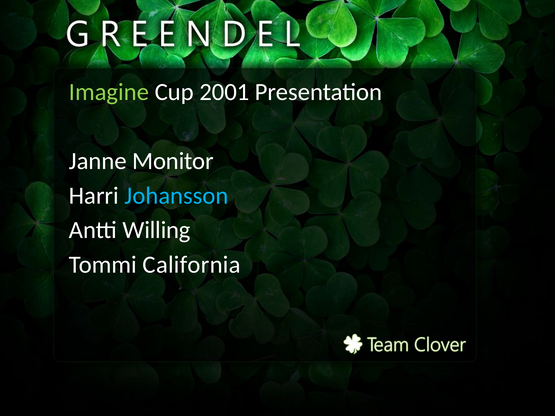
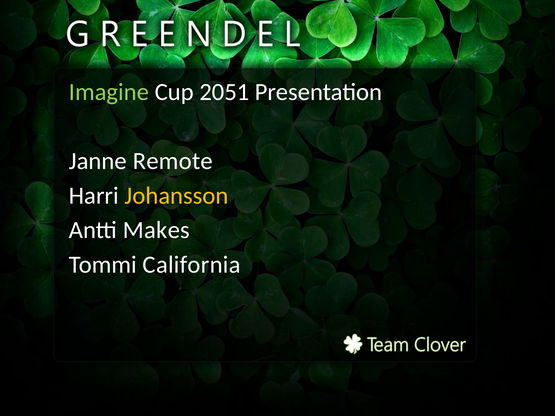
2001: 2001 -> 2051 (224, 92)
Monitor: Monitor -> Remote (173, 161)
Johansson colour: light blue -> yellow (176, 196)
Willing: Willing -> Makes (156, 230)
